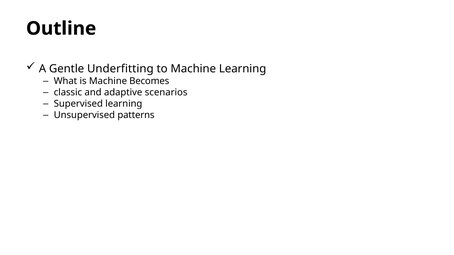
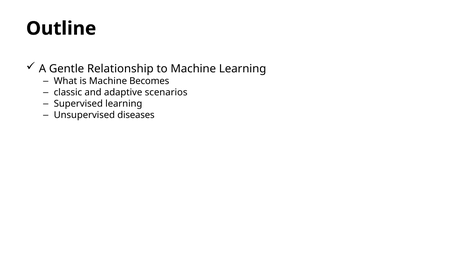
Underfitting: Underfitting -> Relationship (120, 69)
patterns: patterns -> diseases (136, 115)
